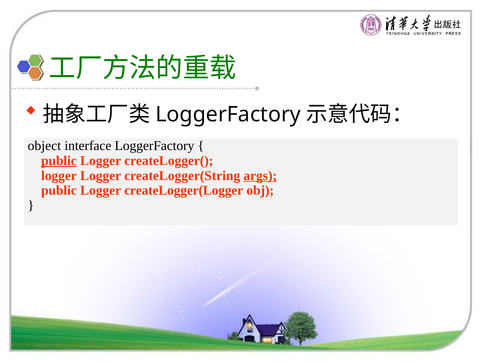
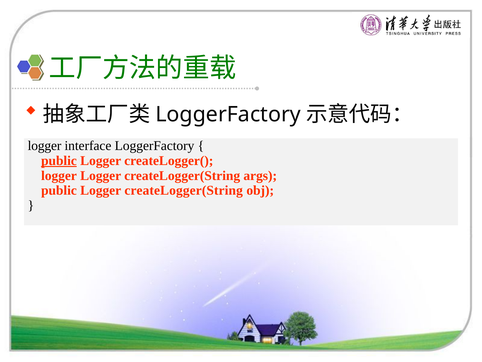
object: object -> logger (45, 146)
args underline: present -> none (260, 175)
public Logger createLogger(Logger: createLogger(Logger -> createLogger(String (184, 190)
